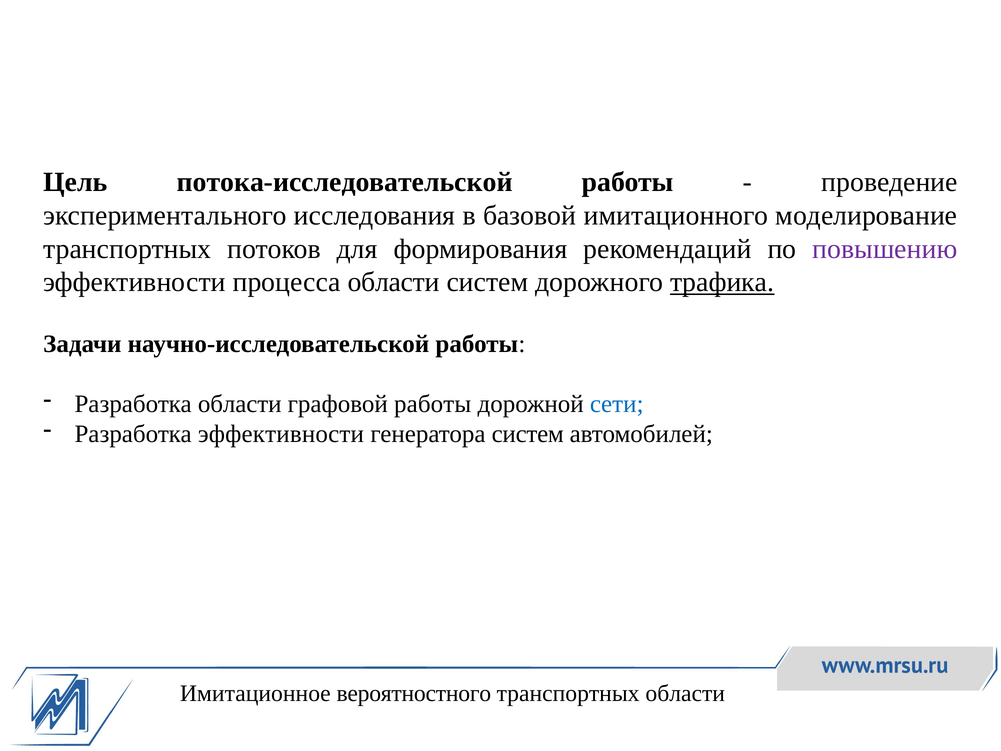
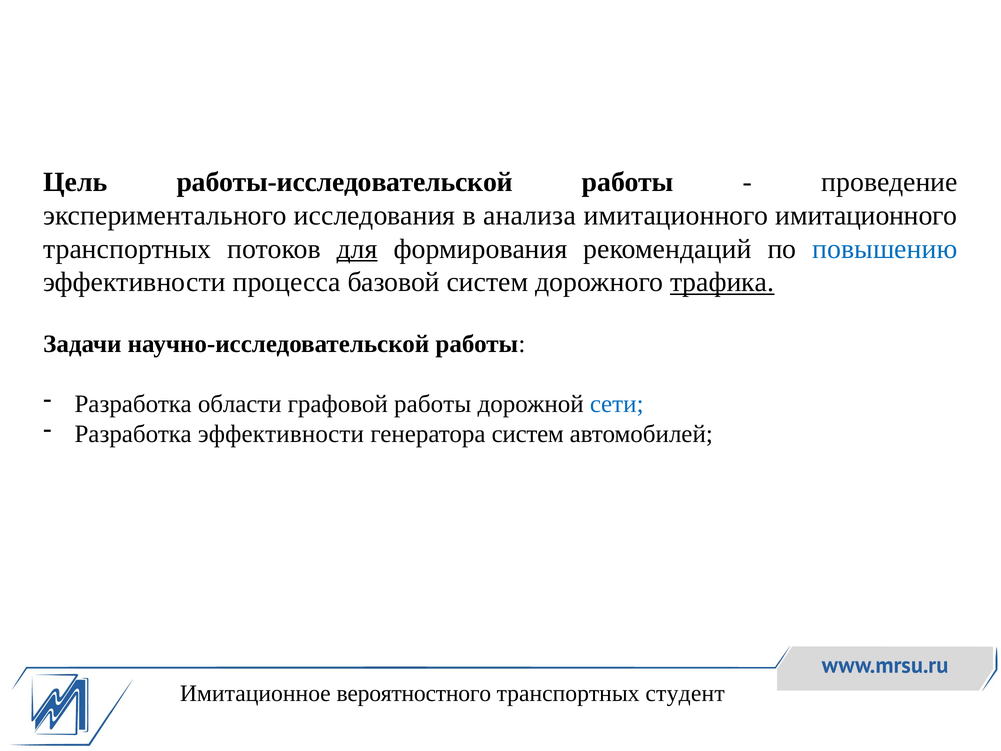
потока-исследовательской: потока-исследовательской -> работы-исследовательской (345, 182)
базовой: базовой -> анализа (530, 215)
имитационного моделирование: моделирование -> имитационного (866, 215)
для underline: none -> present (357, 249)
повышению colour: purple -> blue (885, 249)
процесса области: области -> базовой (394, 282)
транспортных области: области -> студент (685, 693)
